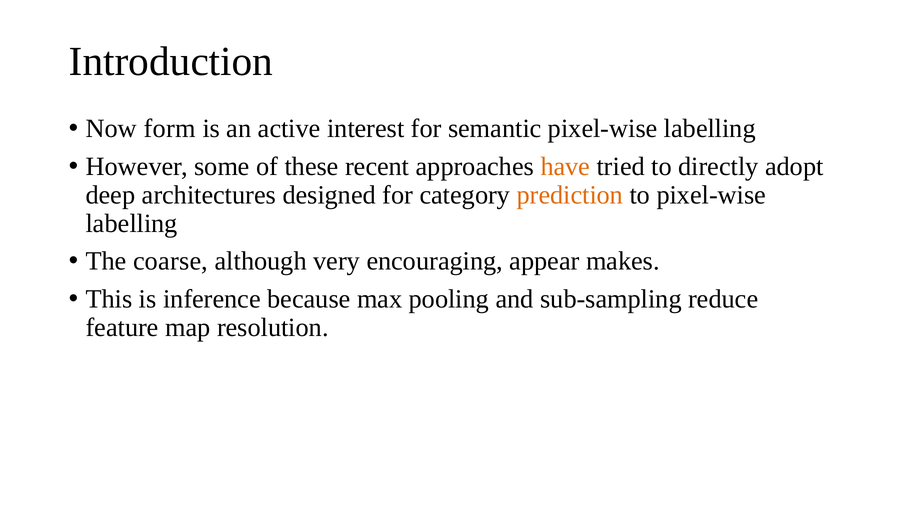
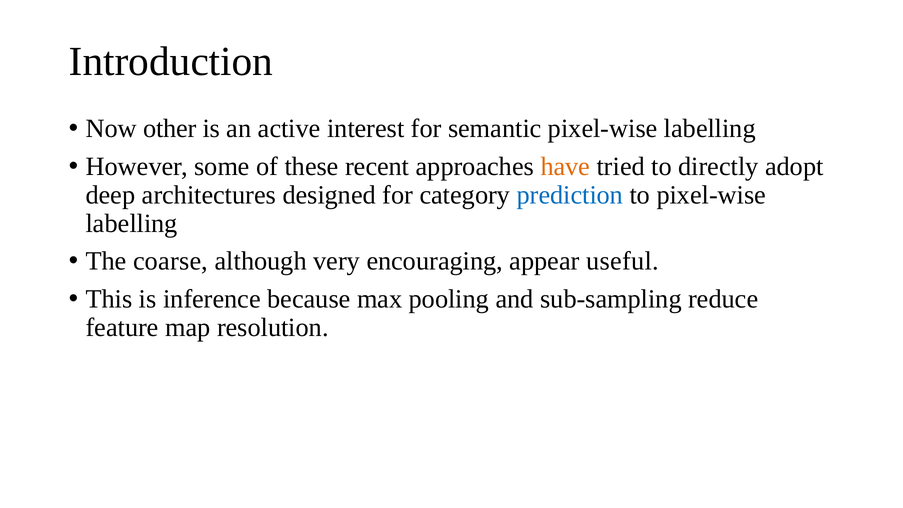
form: form -> other (170, 129)
prediction colour: orange -> blue (570, 195)
makes: makes -> useful (623, 261)
